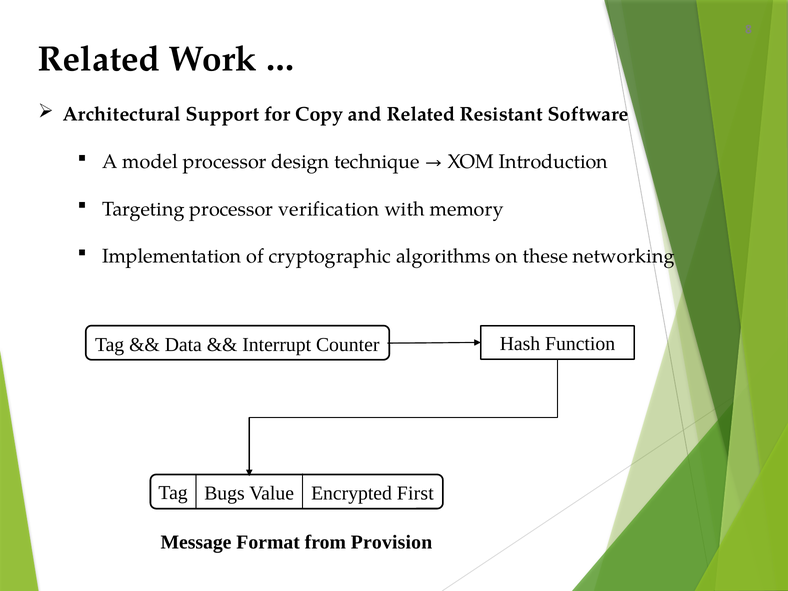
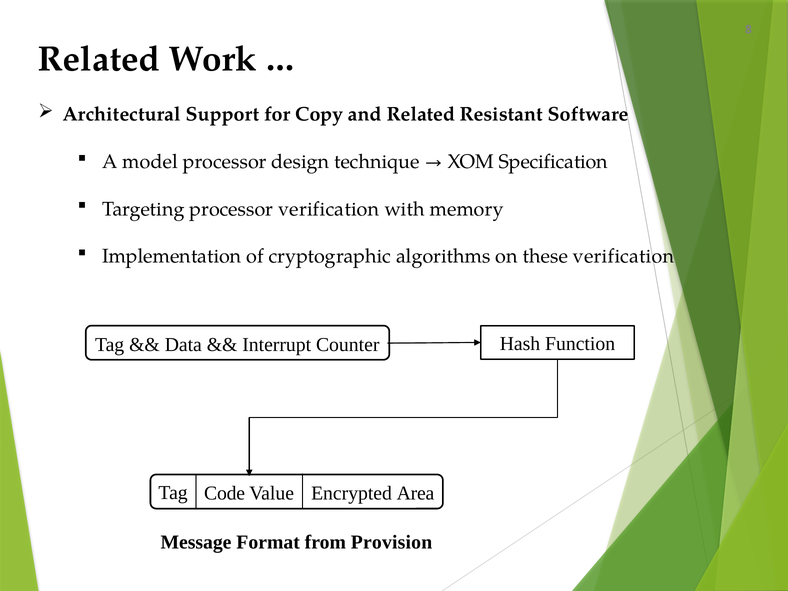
Introduction: Introduction -> Specification (553, 162)
these networking: networking -> verification (624, 256)
First: First -> Area (415, 493)
Bugs: Bugs -> Code (225, 493)
